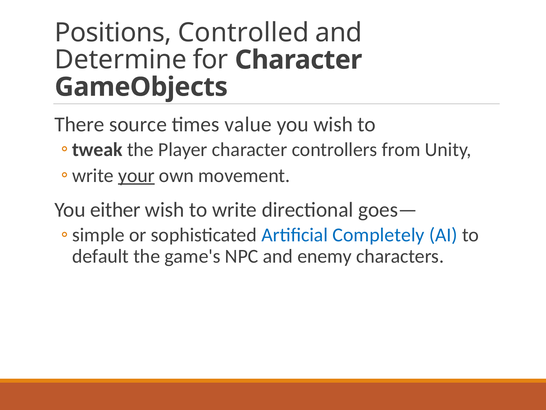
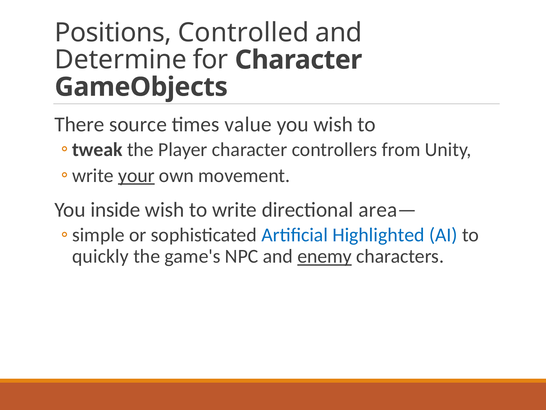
either: either -> inside (115, 210)
goes—: goes— -> area— (388, 210)
Completely: Completely -> Highlighted (379, 235)
default: default -> quickly (100, 256)
enemy underline: none -> present (325, 256)
